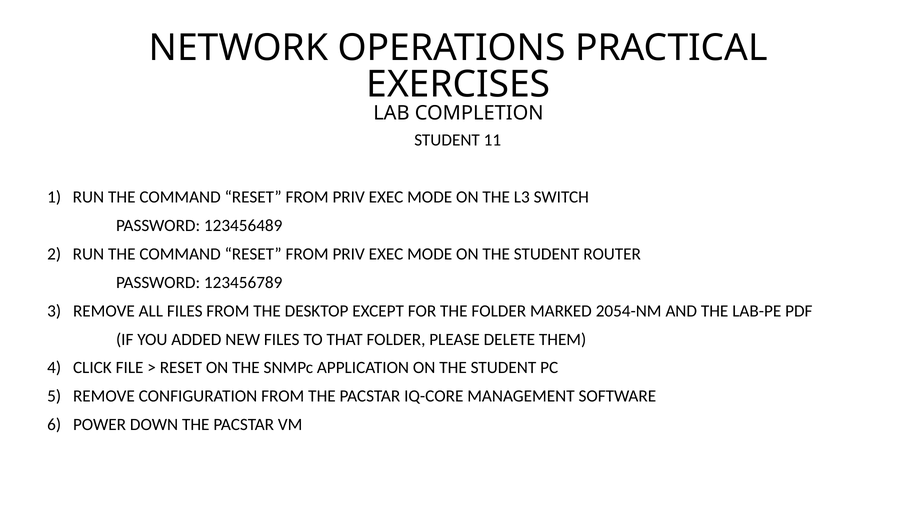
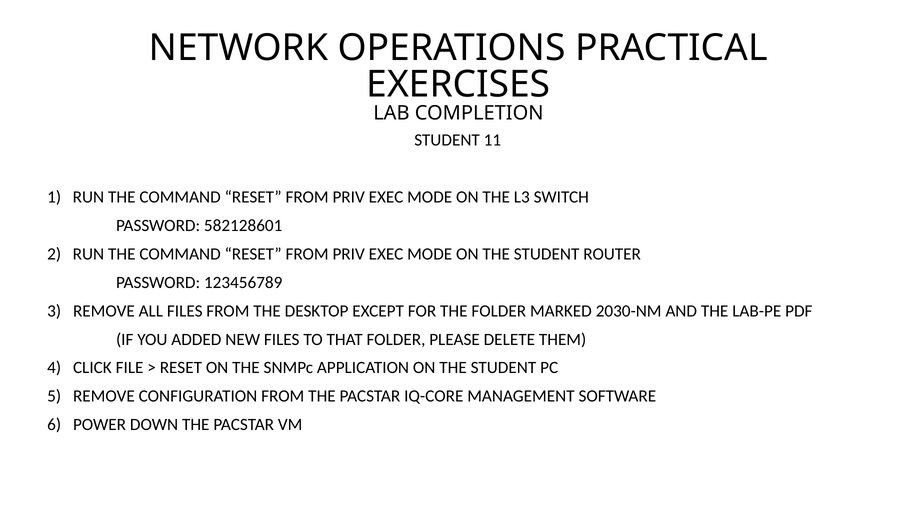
123456489: 123456489 -> 582128601 (243, 225)
2054-NM: 2054-NM -> 2030-NM (629, 311)
